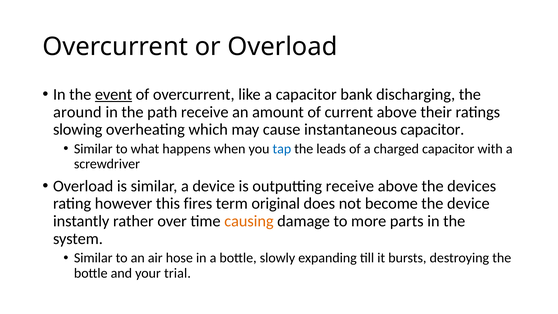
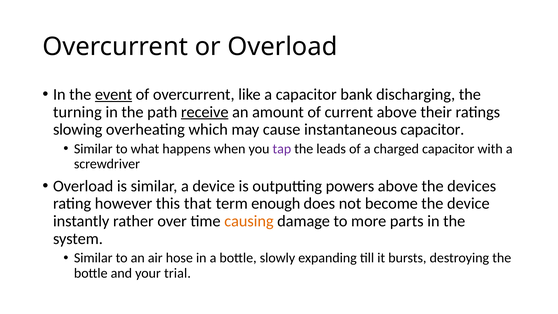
around: around -> turning (77, 112)
receive underline: none -> present (205, 112)
tap colour: blue -> purple (282, 149)
outputting receive: receive -> powers (350, 186)
fires: fires -> that (198, 203)
original: original -> enough (276, 203)
